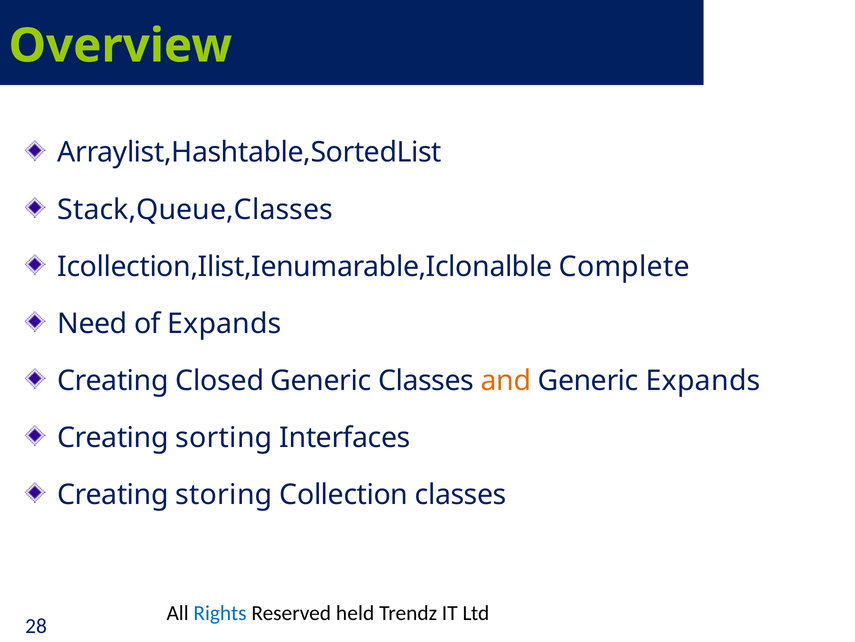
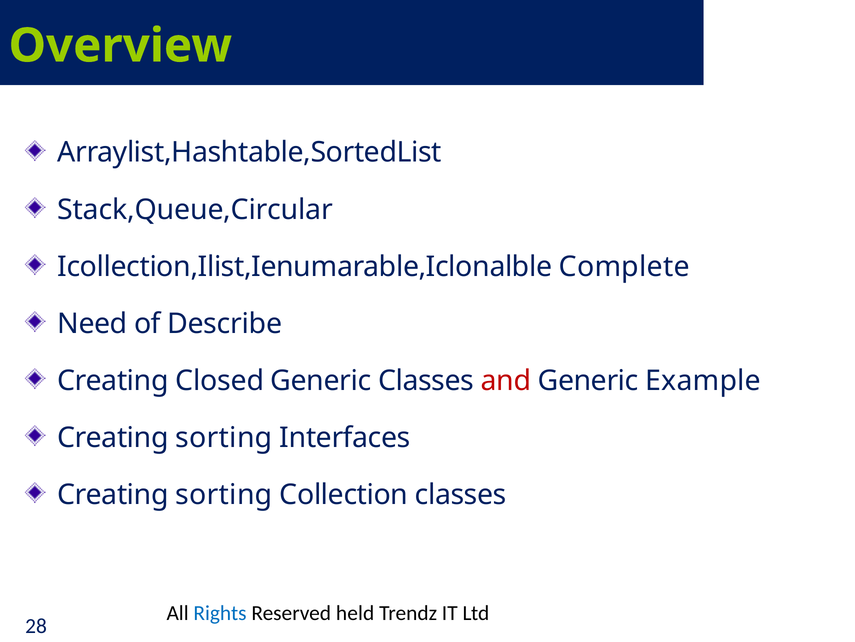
Stack,Queue,Classes: Stack,Queue,Classes -> Stack,Queue,Circular (195, 209)
of Expands: Expands -> Describe (225, 323)
and colour: orange -> red (506, 380)
Generic Expands: Expands -> Example (703, 380)
storing: storing -> sorting (224, 494)
